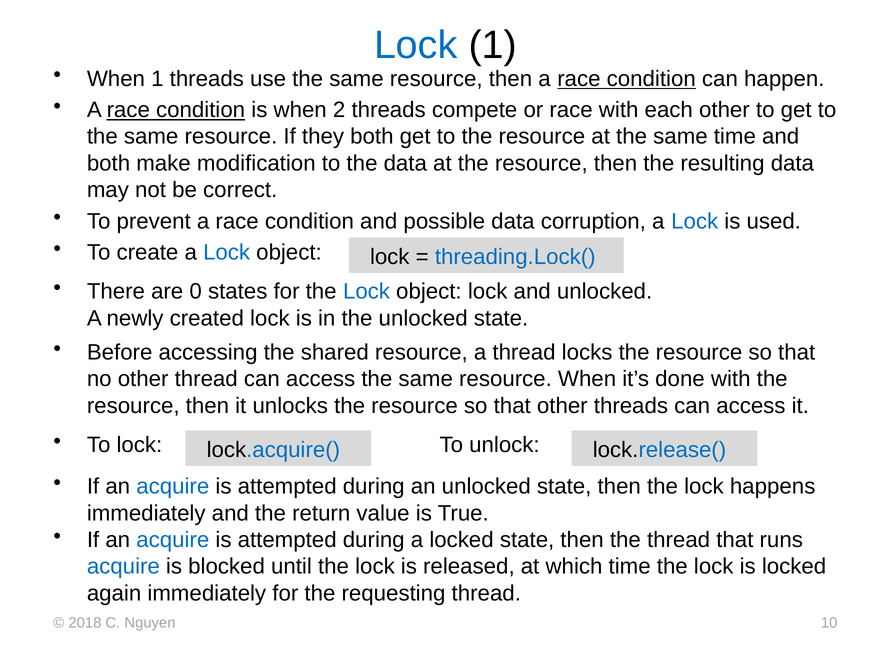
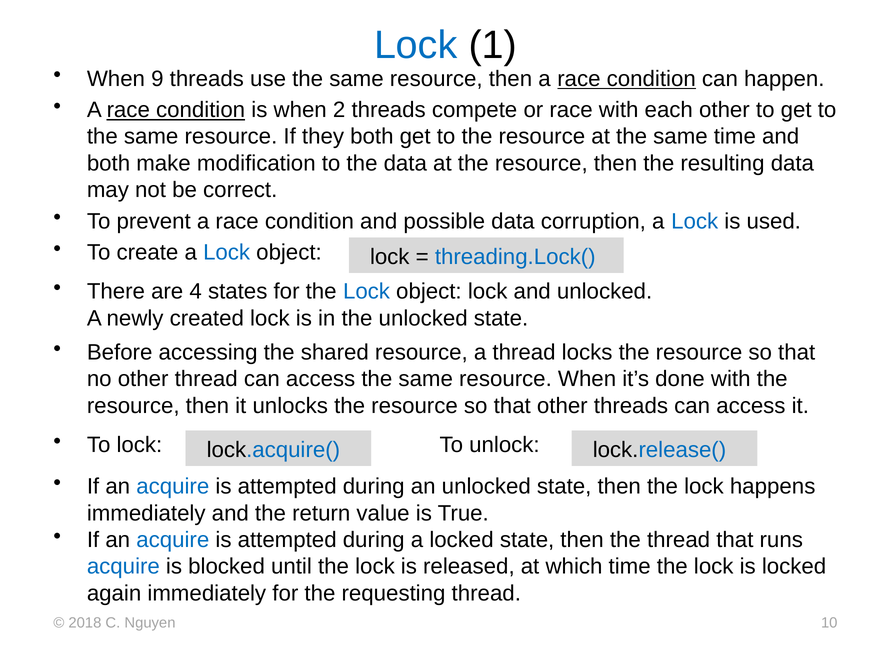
When 1: 1 -> 9 (157, 79)
0: 0 -> 4 (196, 292)
